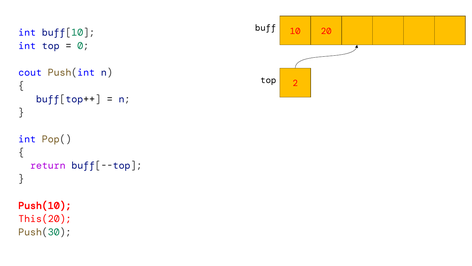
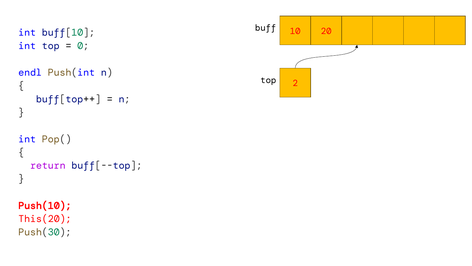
cout: cout -> endl (30, 72)
